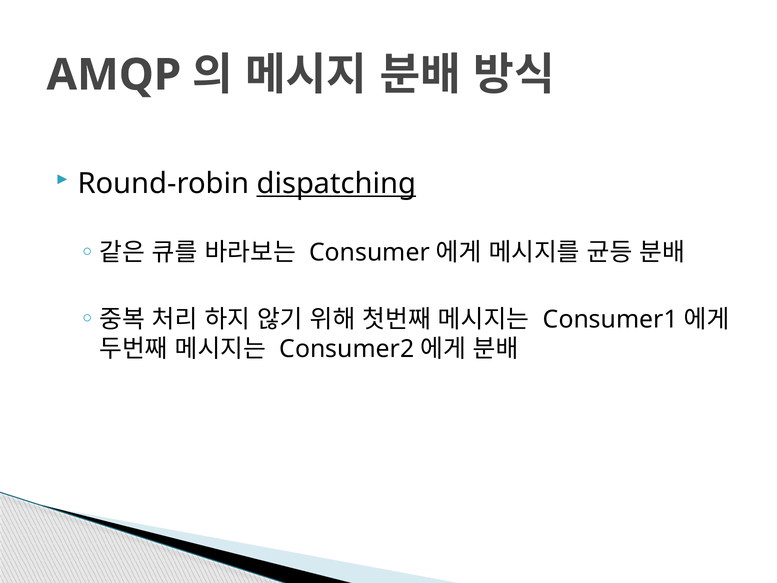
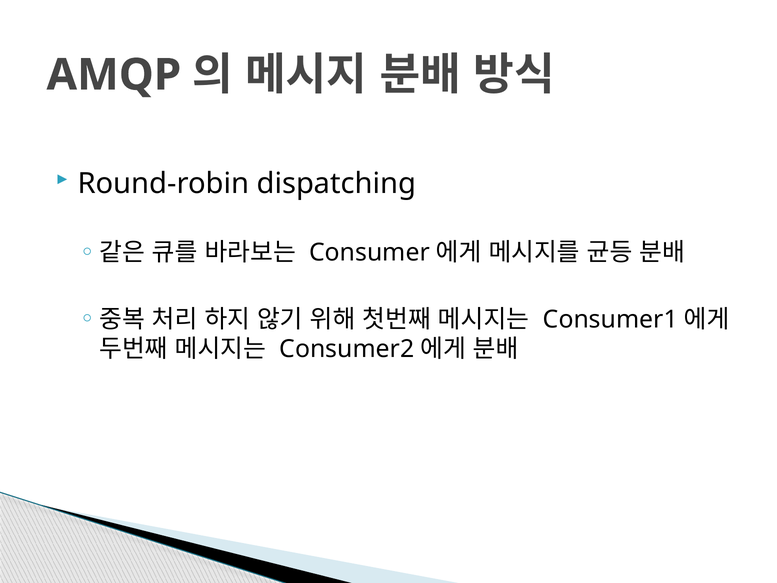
dispatching underline: present -> none (336, 184)
